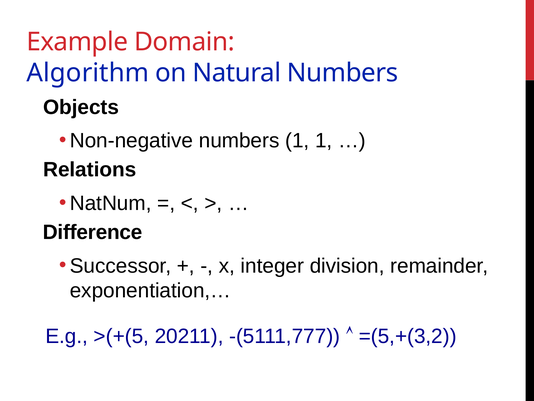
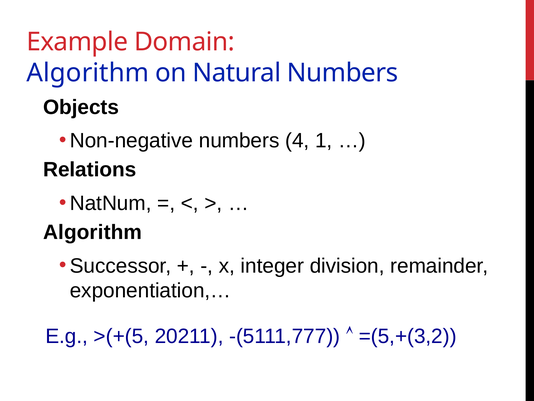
numbers 1: 1 -> 4 (297, 140)
Difference: Difference -> Algorithm (93, 232)
